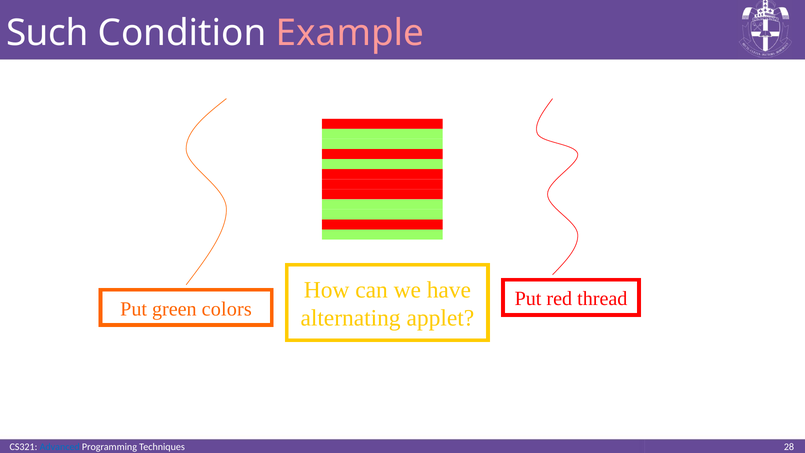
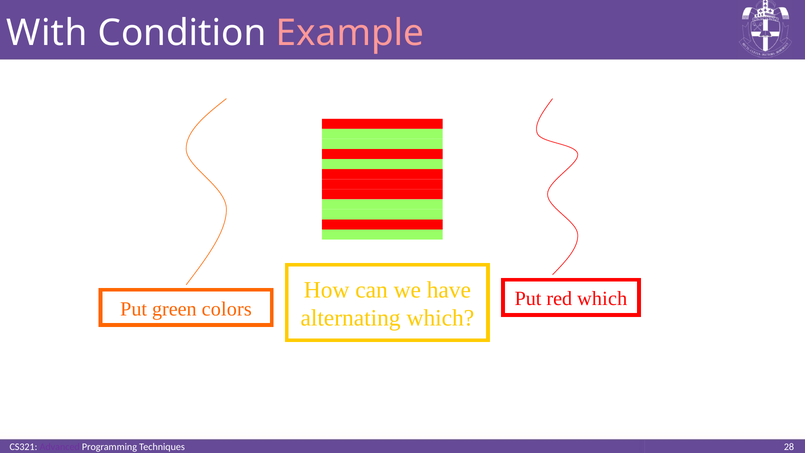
Such: Such -> With (47, 33)
red thread: thread -> which (602, 299)
alternating applet: applet -> which (440, 318)
Advanced colour: blue -> purple (60, 447)
